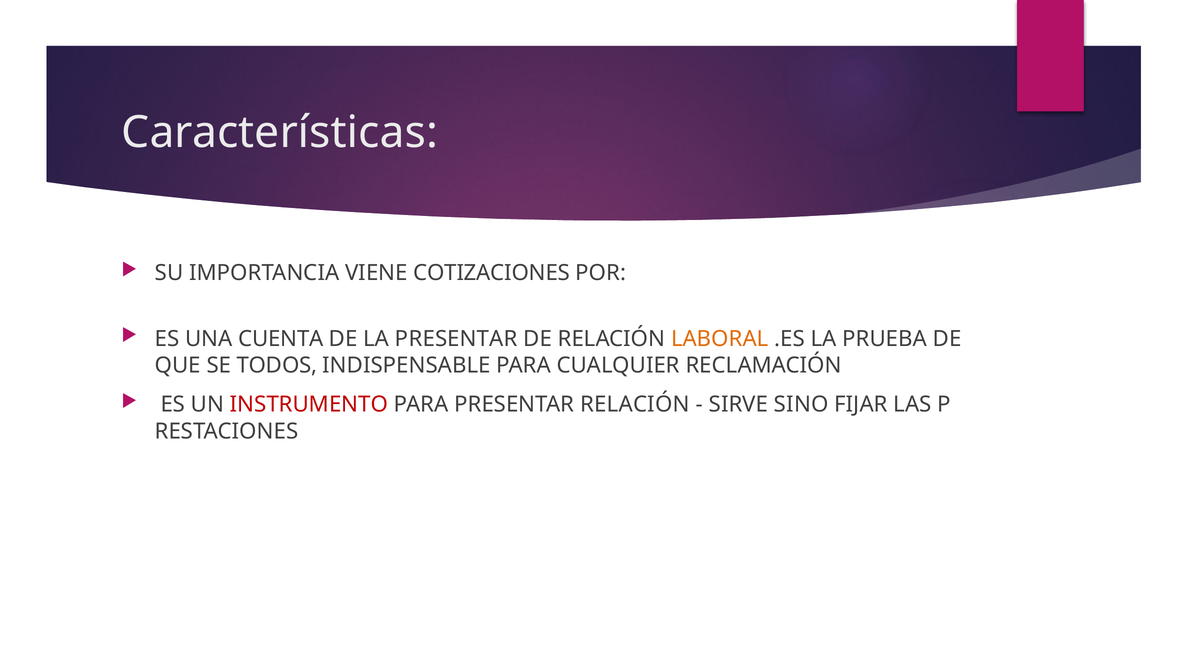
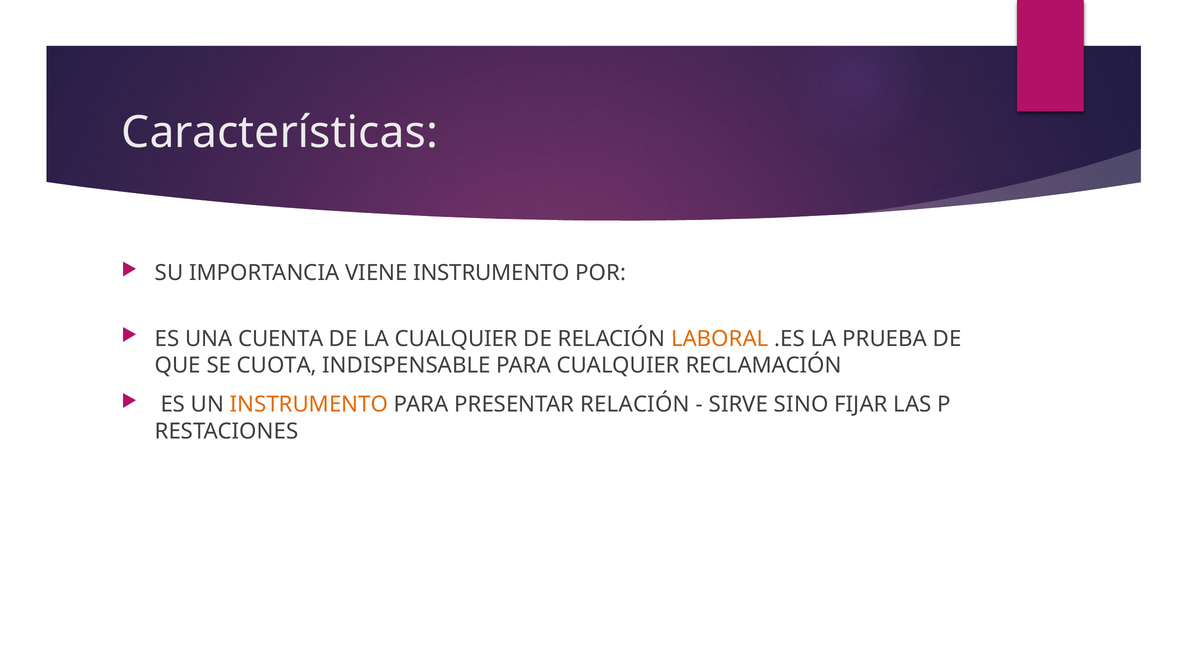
VIENE COTIZACIONES: COTIZACIONES -> INSTRUMENTO (492, 273)
LA PRESENTAR: PRESENTAR -> CUALQUIER (456, 339)
TODOS: TODOS -> CUOTA (277, 366)
INSTRUMENTO colour: red -> orange (309, 405)
